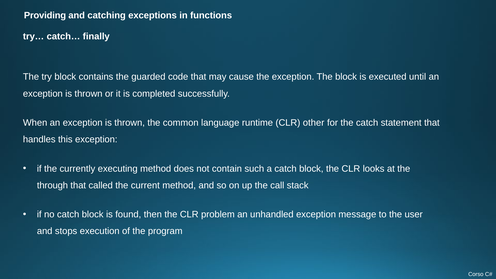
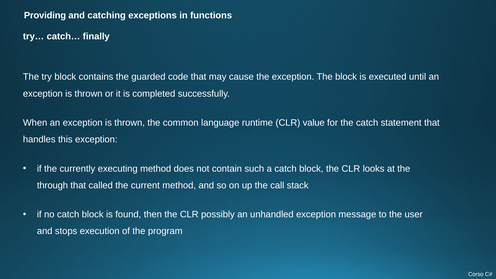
other: other -> value (314, 123)
problem: problem -> possibly (218, 215)
